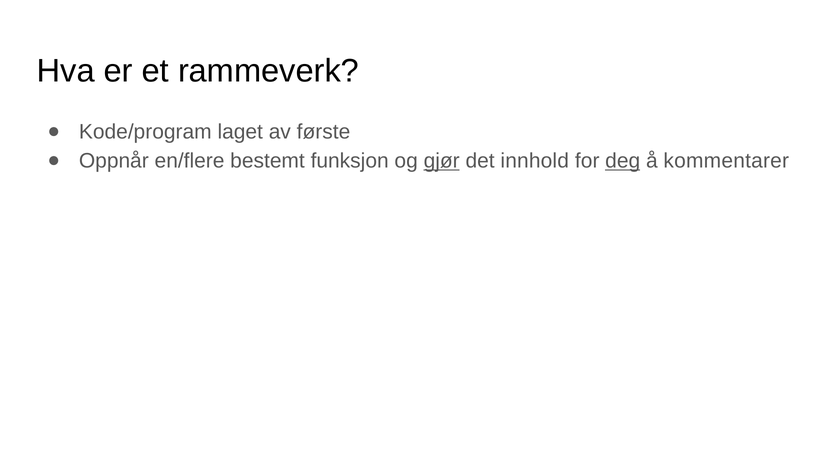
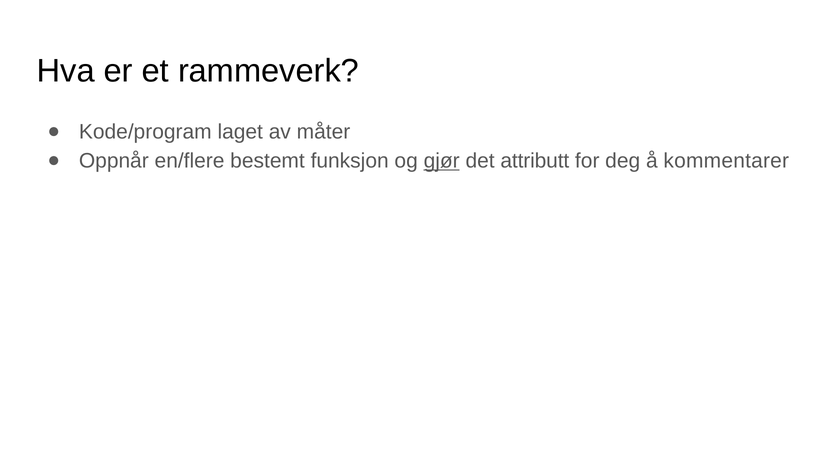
første: første -> måter (324, 132)
innhold: innhold -> attributt (535, 161)
deg underline: present -> none (623, 161)
